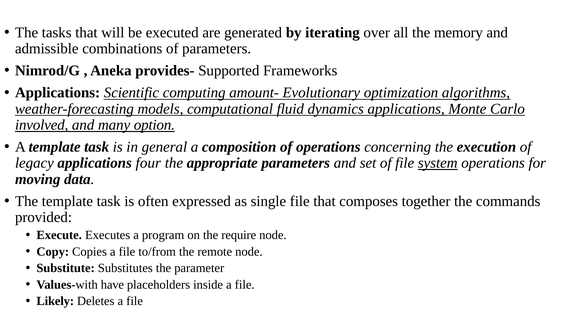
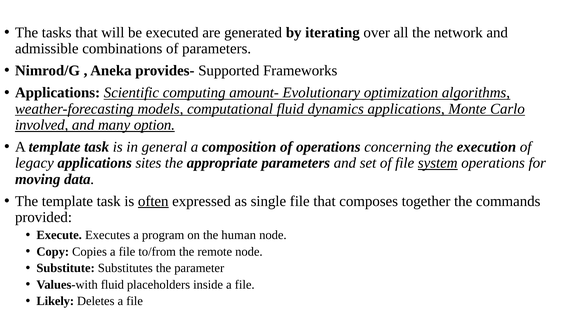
memory: memory -> network (458, 32)
four: four -> sites (148, 163)
often underline: none -> present (153, 201)
require: require -> human (239, 235)
Values-with have: have -> fluid (112, 284)
